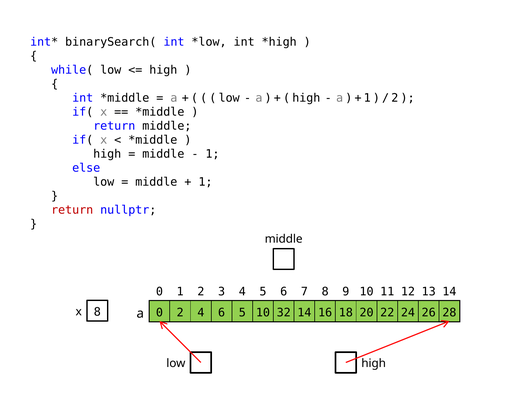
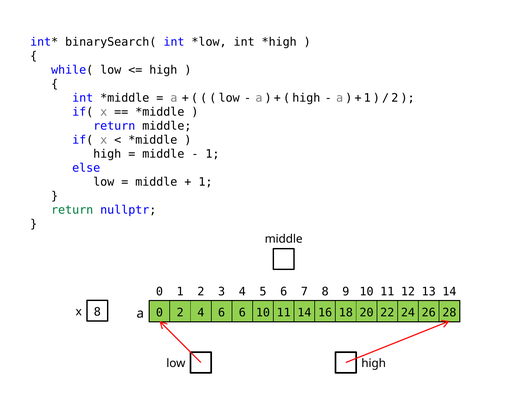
return colour: red -> green (72, 210)
6 5: 5 -> 6 (242, 313)
32: 32 -> 11 (284, 313)
